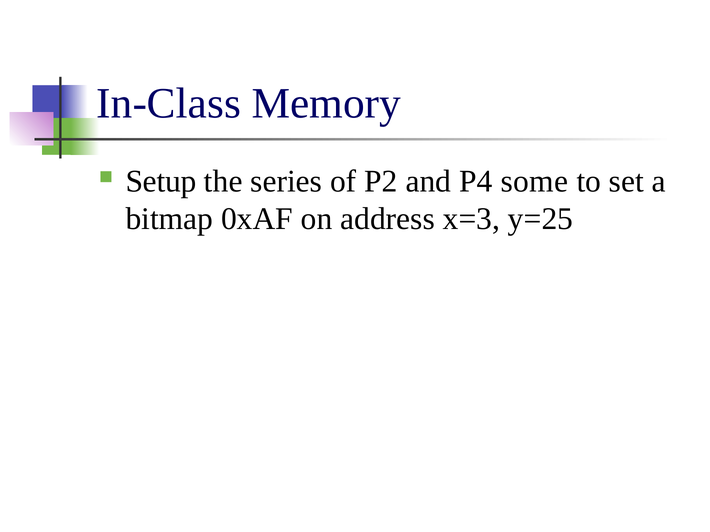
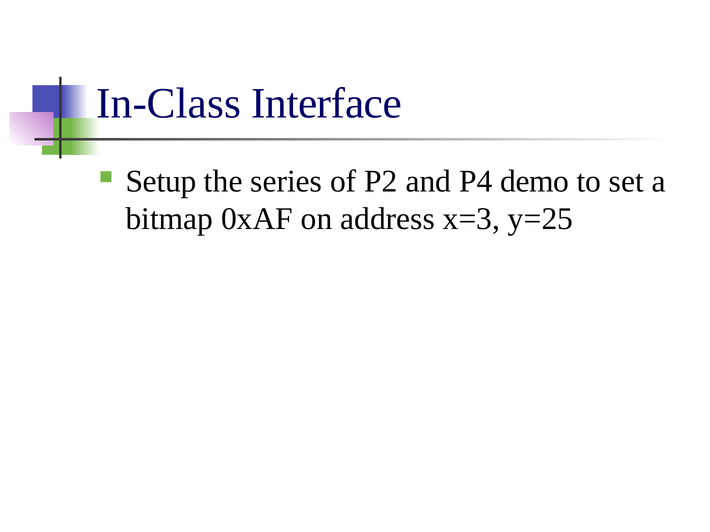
Memory: Memory -> Interface (327, 104)
some: some -> demo (535, 181)
